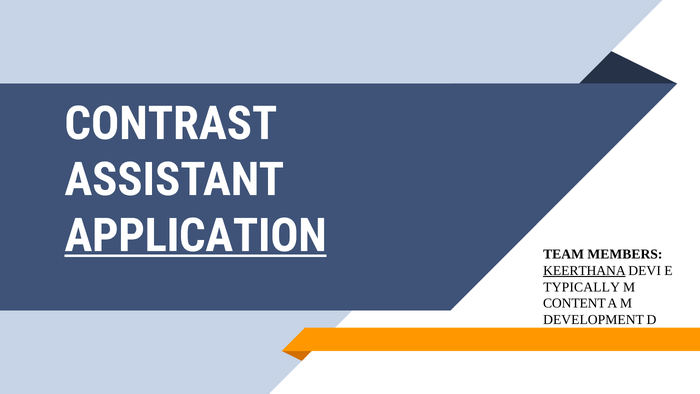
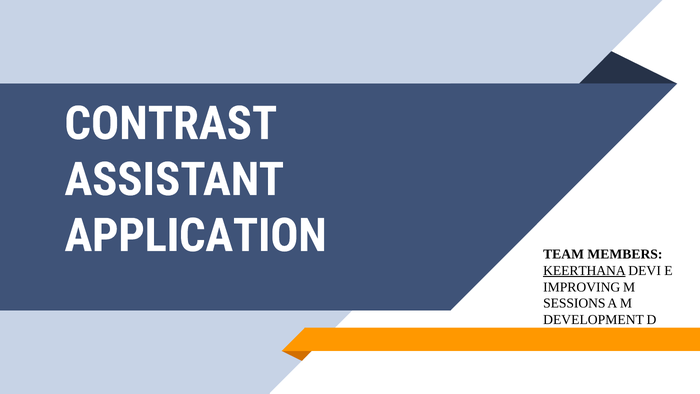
APPLICATION underline: present -> none (196, 236)
TYPICALLY: TYPICALLY -> IMPROVING (582, 287)
CONTENT: CONTENT -> SESSIONS (574, 303)
